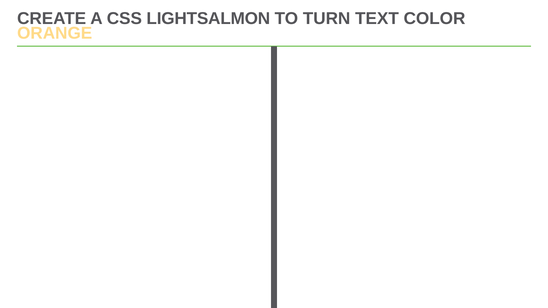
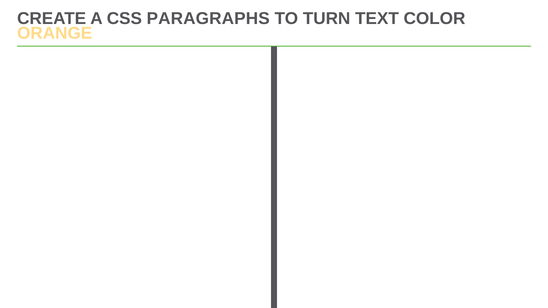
LIGHTSALMON: LIGHTSALMON -> PARAGRAPHS (208, 19)
